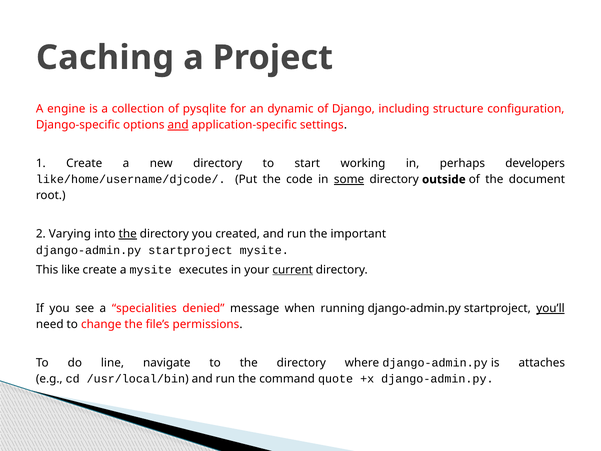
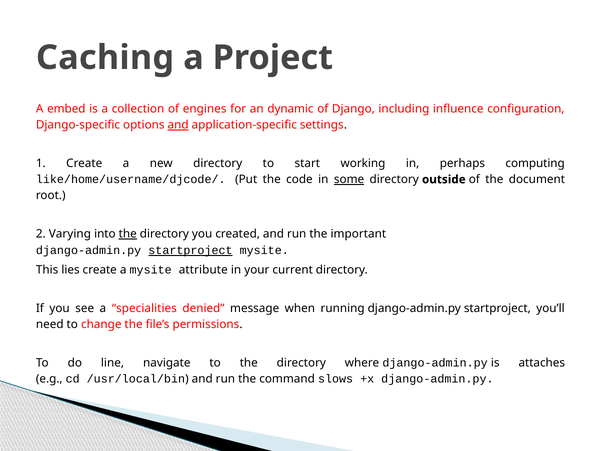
engine: engine -> embed (66, 109)
pysqlite: pysqlite -> engines (205, 109)
structure: structure -> influence (458, 109)
developers: developers -> computing (535, 163)
startproject underline: none -> present (190, 250)
like: like -> lies (70, 270)
executes: executes -> attribute (203, 270)
current underline: present -> none (293, 270)
you’ll underline: present -> none (550, 308)
quote: quote -> slows (336, 379)
